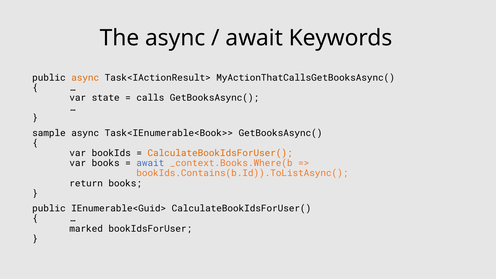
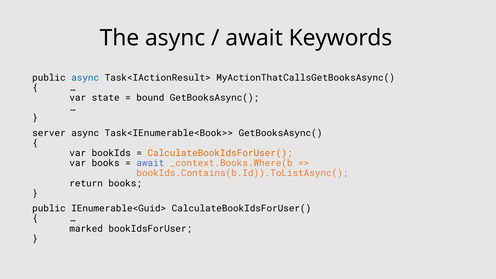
async colour: orange -> blue (85, 78)
calls: calls -> bound (150, 98)
sample: sample -> server (49, 133)
